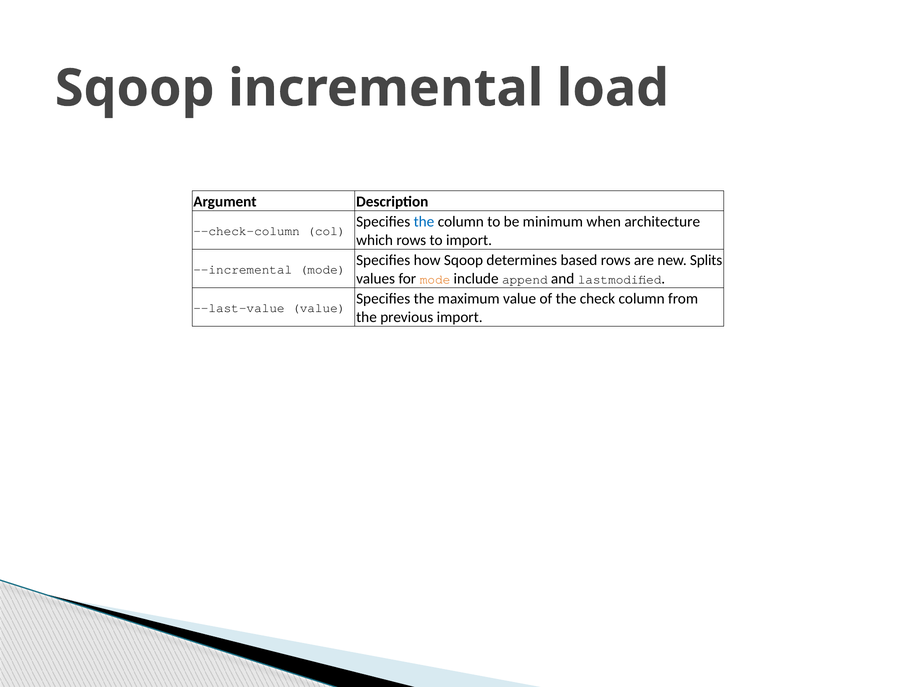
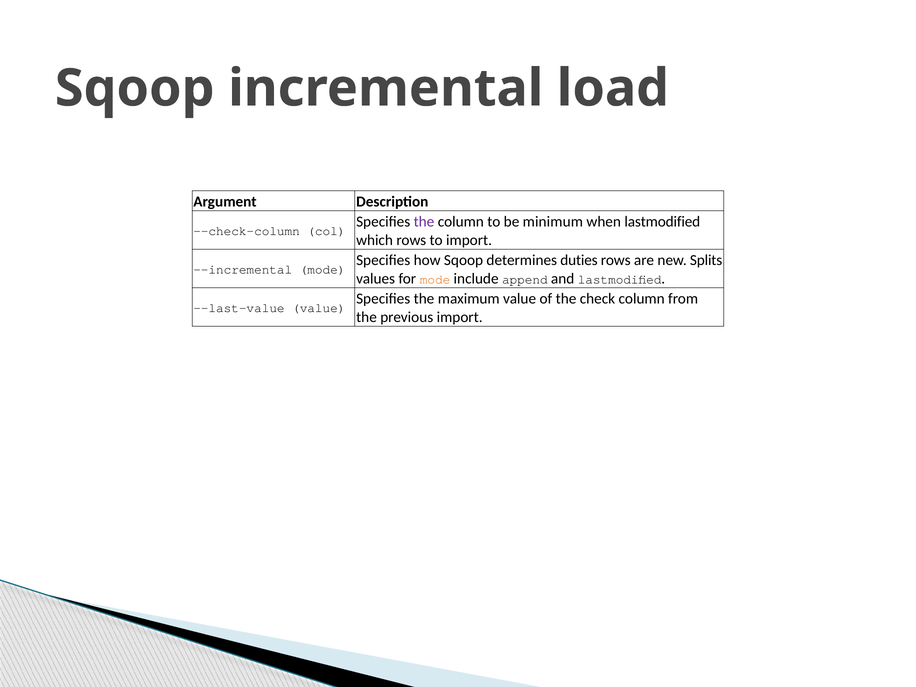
the colour: blue -> purple (424, 222)
when architecture: architecture -> lastmodified (662, 222)
based: based -> duties (579, 260)
